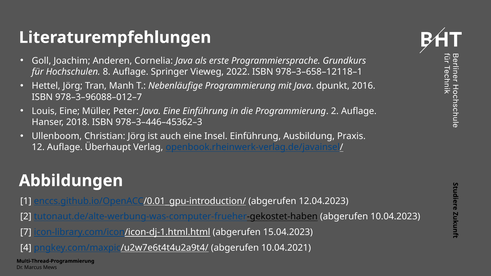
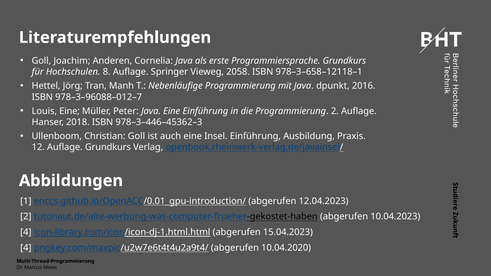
2022: 2022 -> 2058 (238, 72)
Christian Jörg: Jörg -> Goll (136, 136)
Auflage Überhaupt: Überhaupt -> Grundkurs (108, 147)
7: 7 -> 4 (26, 232)
10.04.2021: 10.04.2021 -> 10.04.2020 (286, 248)
